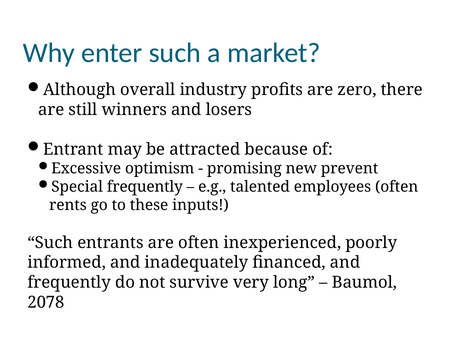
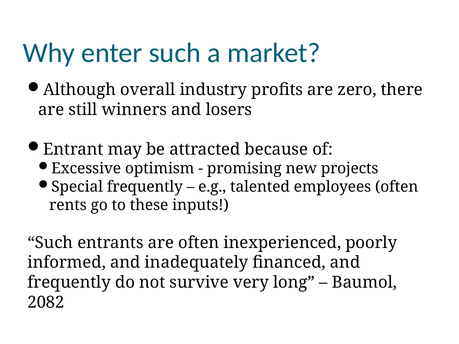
prevent: prevent -> projects (350, 169)
2078: 2078 -> 2082 (46, 302)
